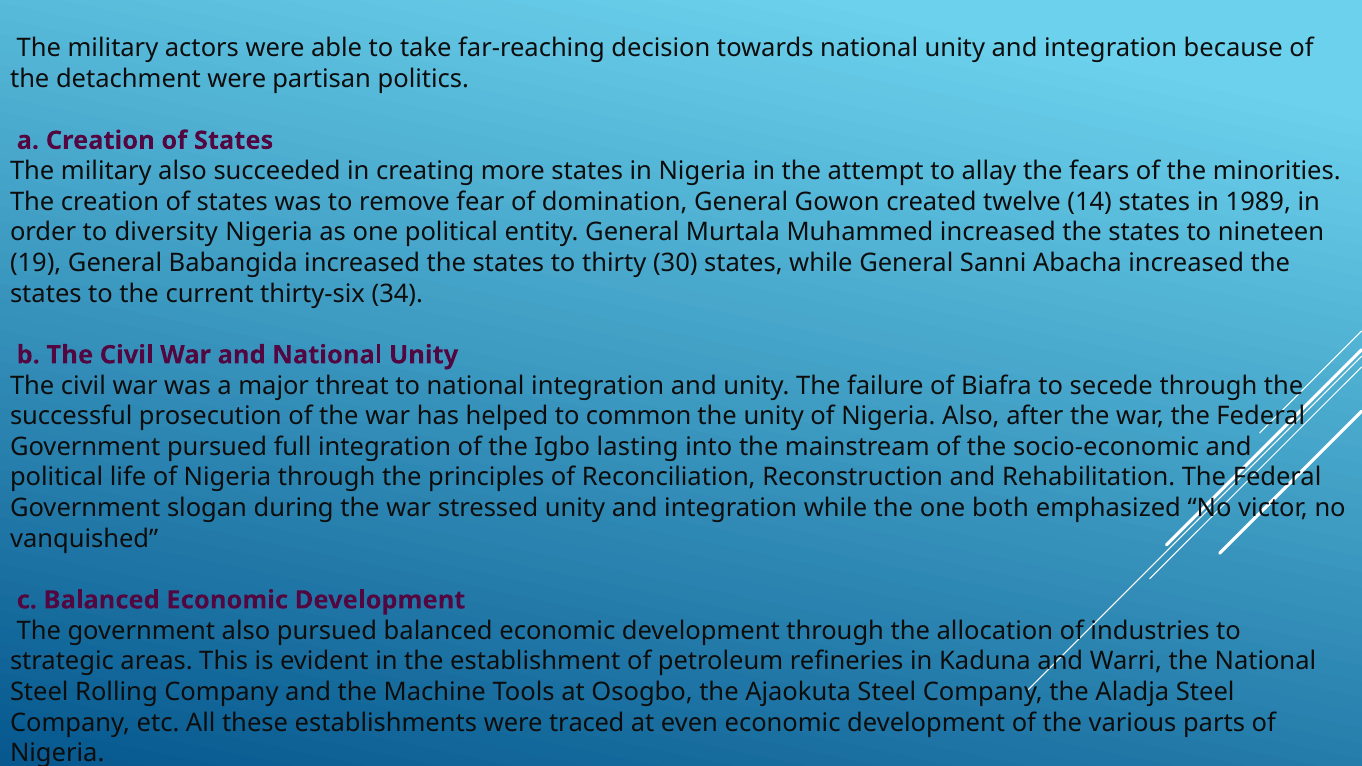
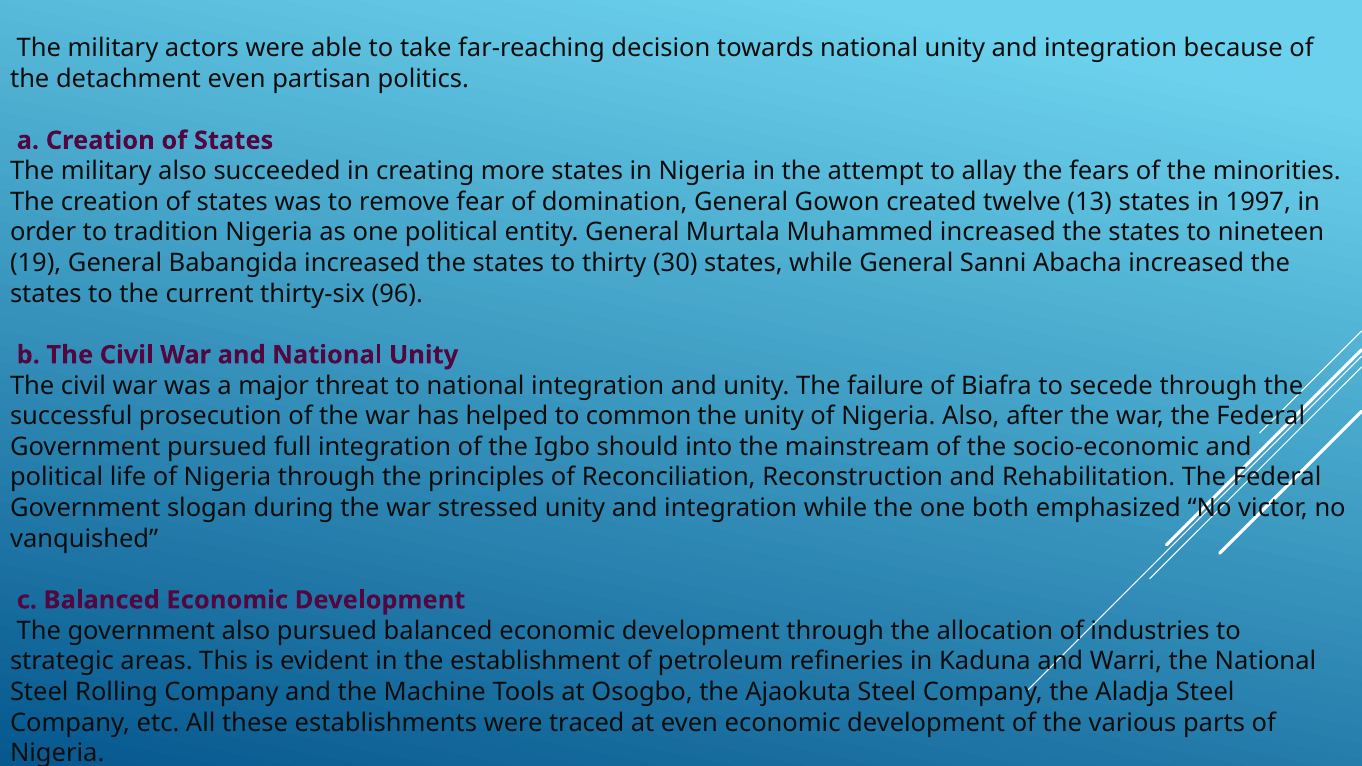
detachment were: were -> even (237, 79)
14: 14 -> 13 (1090, 202)
1989: 1989 -> 1997 (1258, 202)
diversity: diversity -> tradition (166, 232)
34: 34 -> 96 (397, 294)
lasting: lasting -> should (638, 447)
